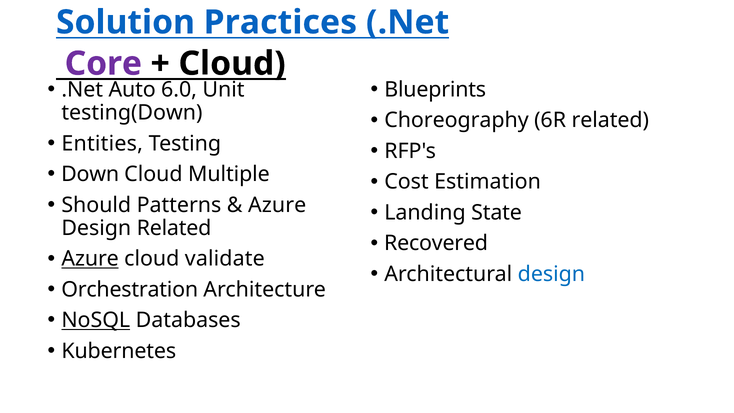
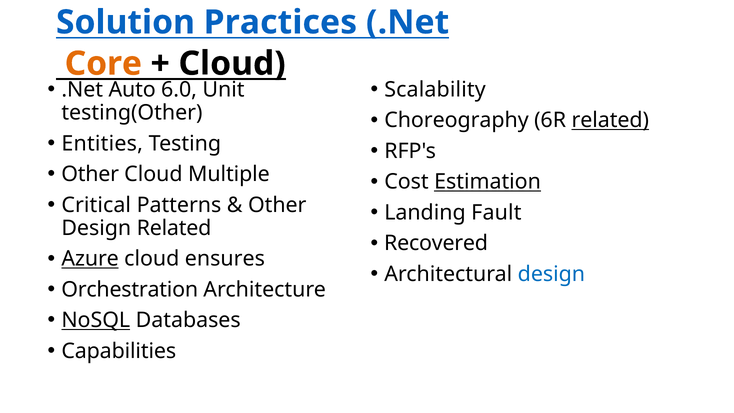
Core colour: purple -> orange (103, 64)
Blueprints: Blueprints -> Scalability (435, 90)
testing(Down: testing(Down -> testing(Other (132, 113)
related underline: none -> present (610, 120)
Down: Down -> Other (90, 174)
Estimation underline: none -> present (488, 182)
Should: Should -> Critical (96, 205)
Azure: Azure -> Other (277, 205)
State: State -> Fault (496, 213)
validate: validate -> ensures (225, 259)
Kubernetes: Kubernetes -> Capabilities (119, 351)
